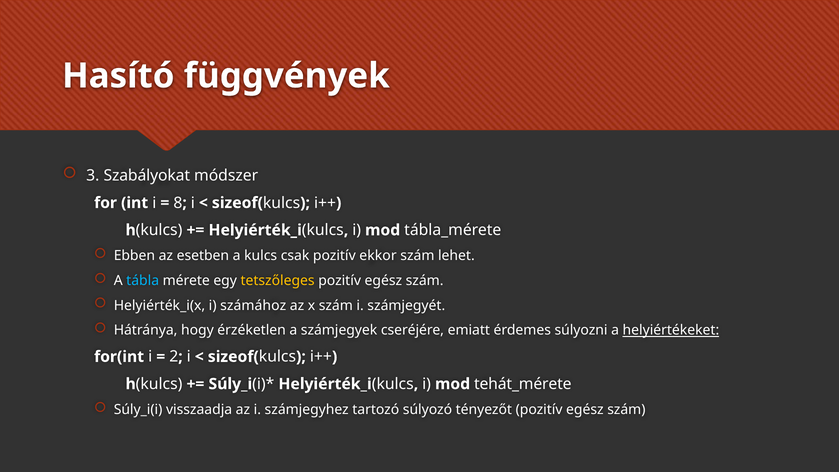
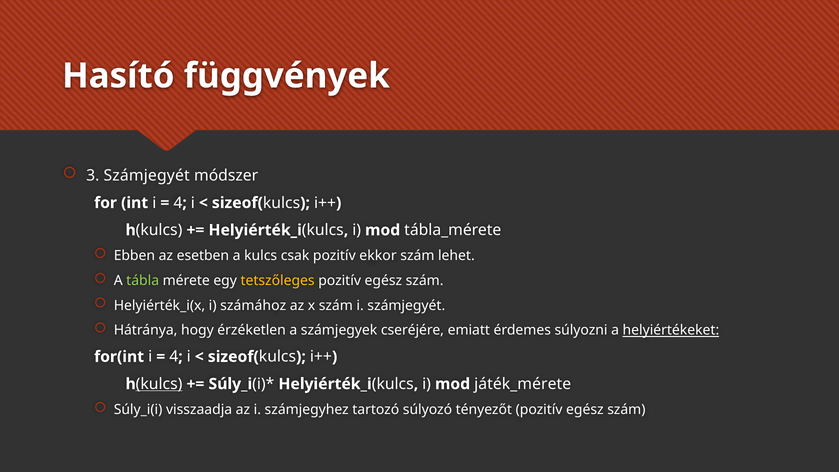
3 Szabályokat: Szabályokat -> Számjegyét (147, 176)
8: 8 -> 4 (178, 203)
tábla colour: light blue -> light green (143, 281)
2: 2 -> 4 (174, 357)
kulcs underline: none -> present (159, 384)
tehát_mérete: tehát_mérete -> játék_mérete (523, 384)
